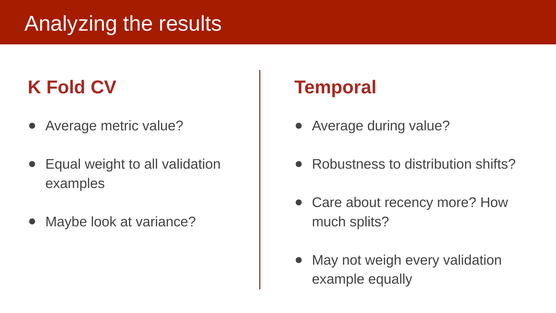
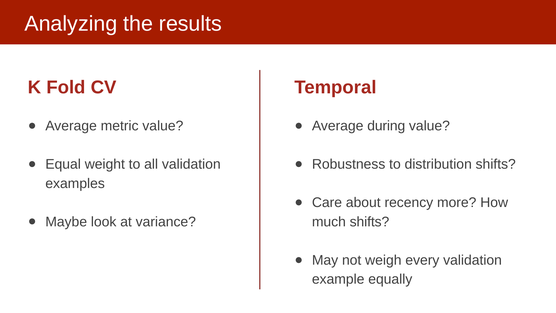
much splits: splits -> shifts (369, 222)
